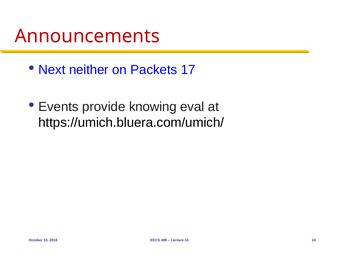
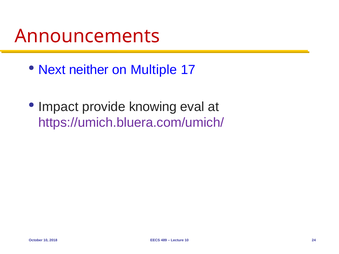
Packets: Packets -> Multiple (154, 70)
Events: Events -> Impact (58, 107)
https://umich.bluera.com/umich/ colour: black -> purple (131, 123)
